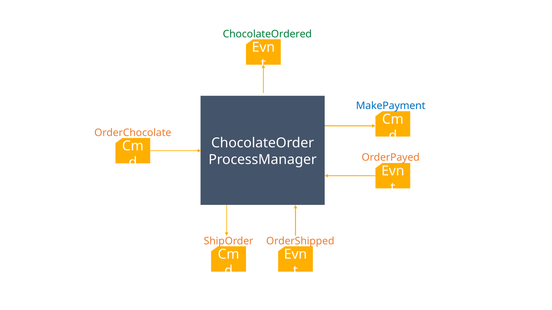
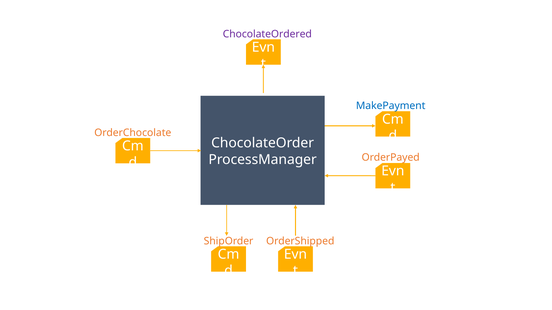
ChocolateOrdered colour: green -> purple (267, 34)
